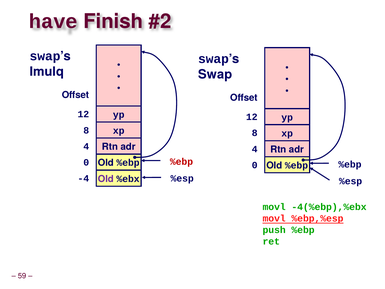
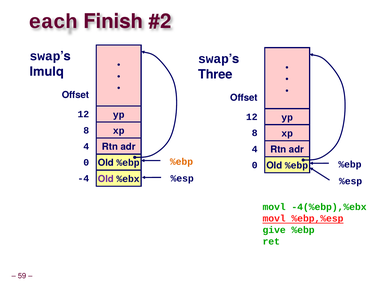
have: have -> each (53, 21)
Swap: Swap -> Three (215, 74)
%ebp colour: red -> orange (181, 162)
push: push -> give (274, 230)
